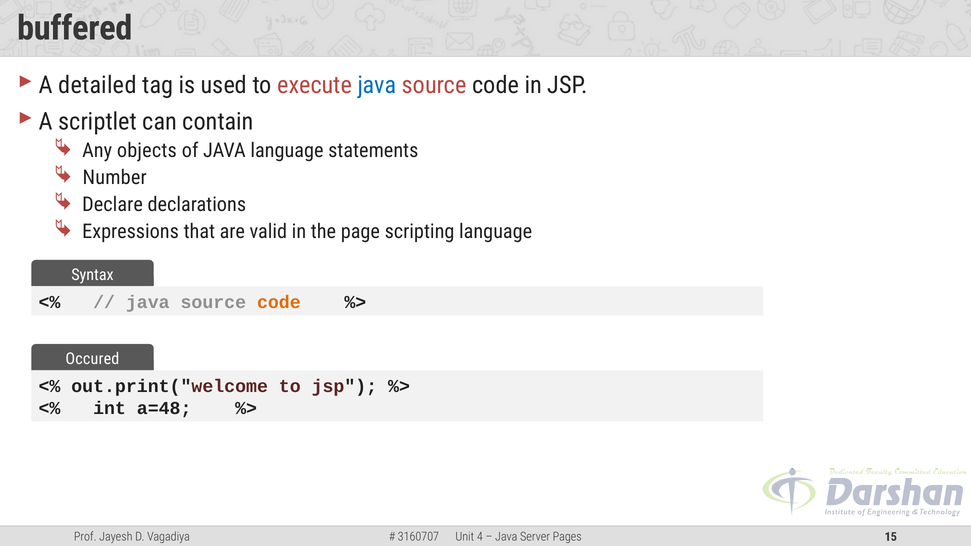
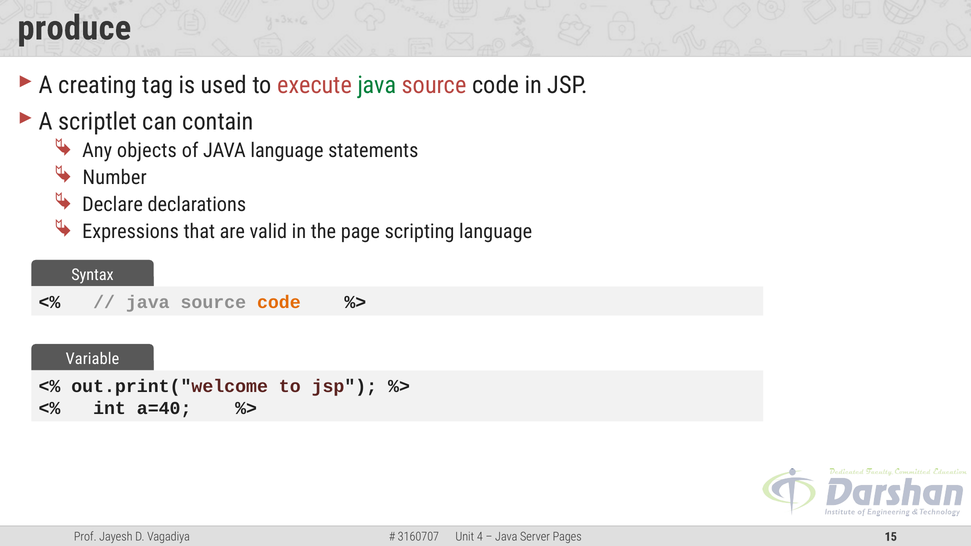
buffered: buffered -> produce (74, 28)
detailed: detailed -> creating (98, 85)
java colour: blue -> green (377, 85)
Occured: Occured -> Variable (92, 359)
a=48: a=48 -> a=40 (164, 408)
